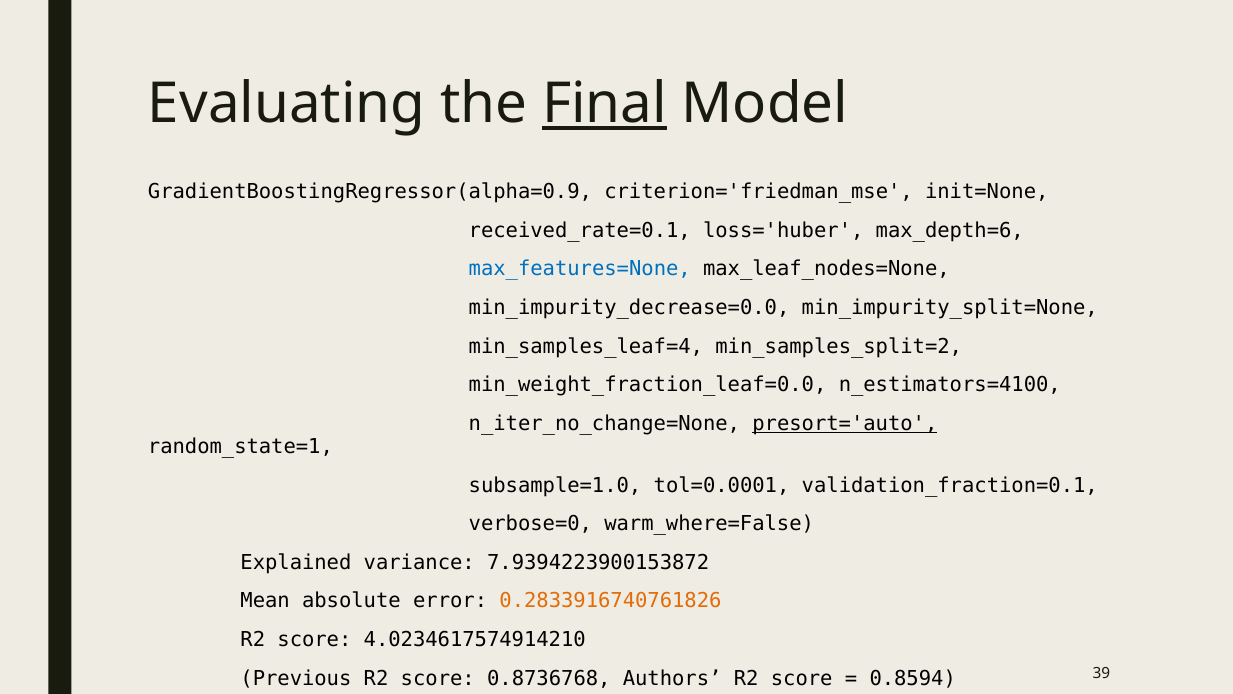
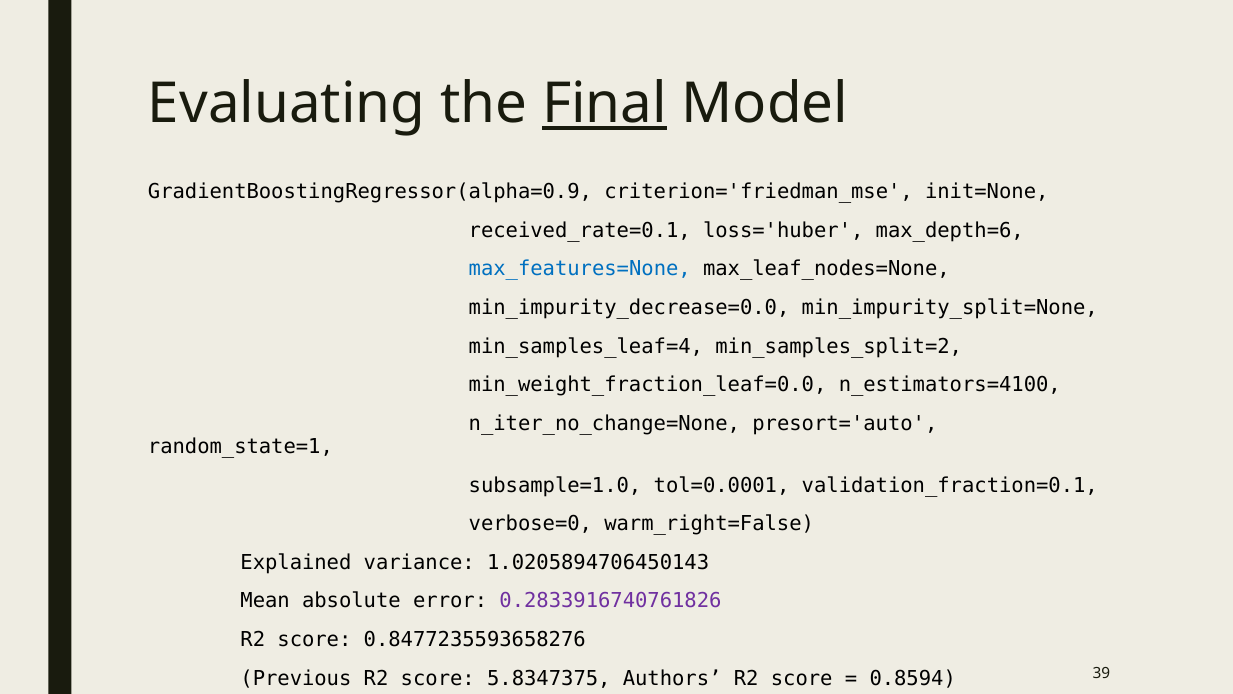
presort='auto underline: present -> none (845, 423)
warm_where=False: warm_where=False -> warm_right=False (709, 524)
7.9394223900153872: 7.9394223900153872 -> 1.0205894706450143 (598, 562)
0.2833916740761826 colour: orange -> purple (610, 601)
4.0234617574914210: 4.0234617574914210 -> 0.8477235593658276 (475, 639)
0.8736768: 0.8736768 -> 5.8347375 (549, 678)
